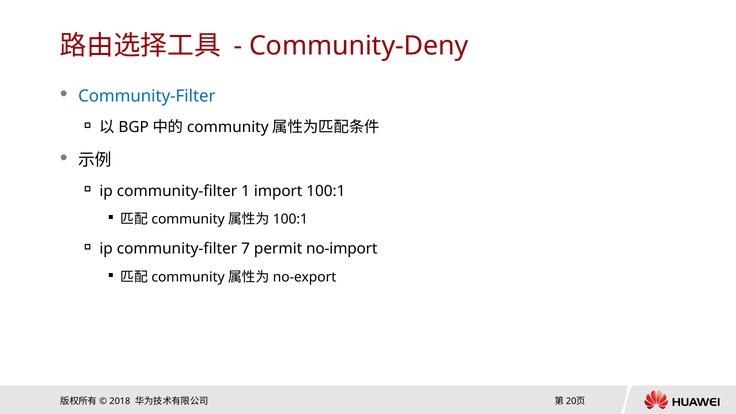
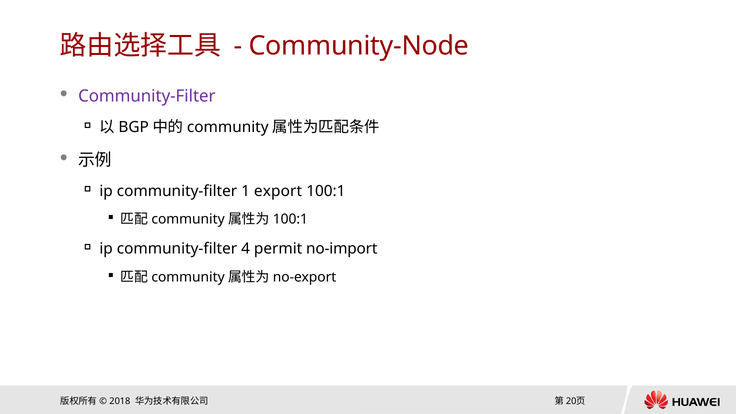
Community-Deny: Community-Deny -> Community-Node (359, 46)
Community-Filter colour: blue -> purple (147, 96)
import: import -> export (278, 191)
7: 7 -> 4 (246, 249)
